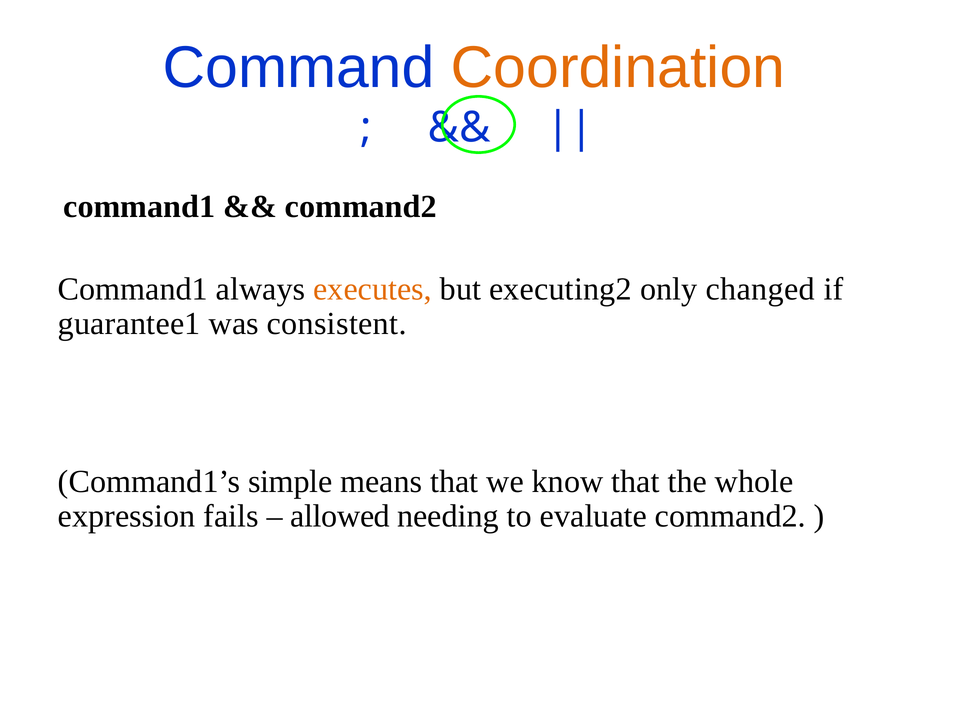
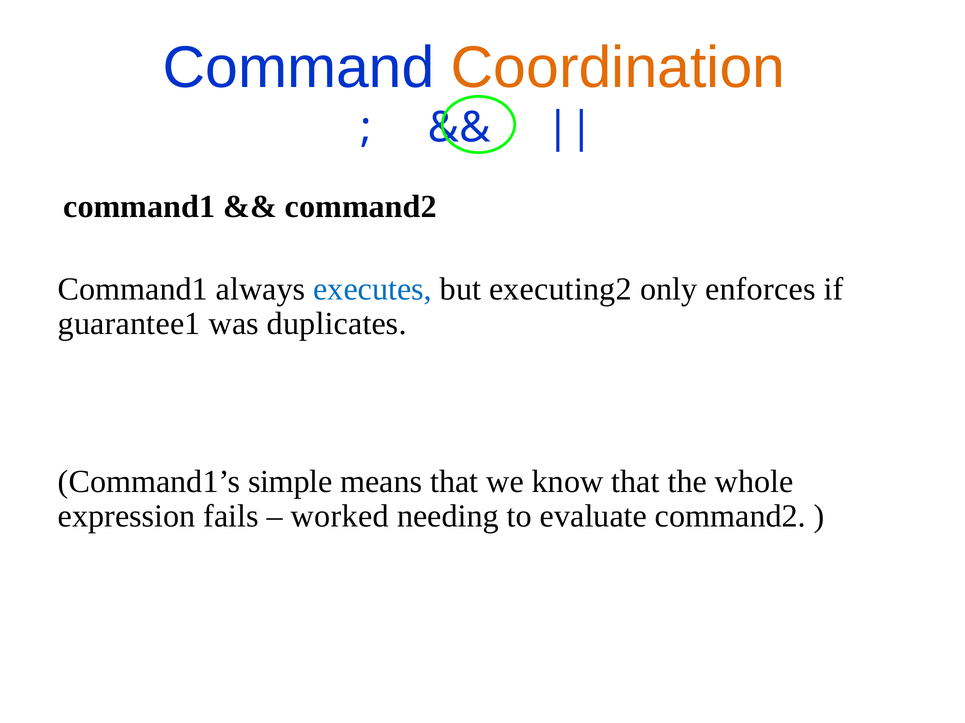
executes colour: orange -> blue (373, 289)
changed: changed -> enforces (760, 289)
consistent: consistent -> duplicates (337, 324)
allowed: allowed -> worked (340, 517)
